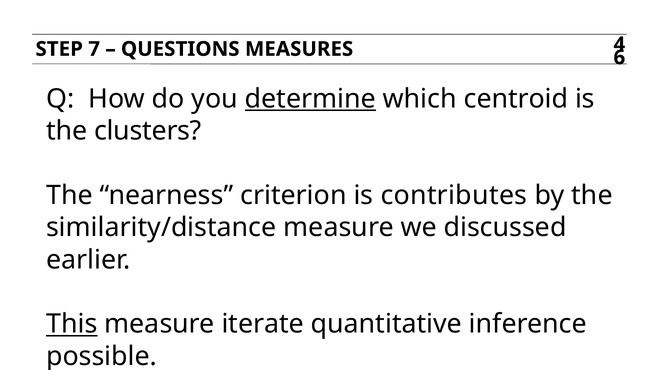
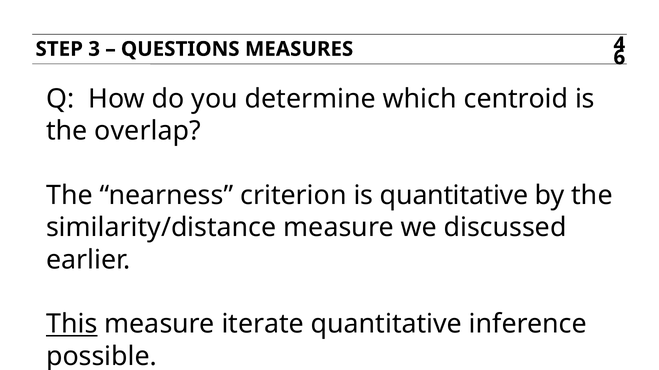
7: 7 -> 3 (94, 49)
determine underline: present -> none (310, 99)
clusters: clusters -> overlap (148, 131)
is contributes: contributes -> quantitative (454, 195)
